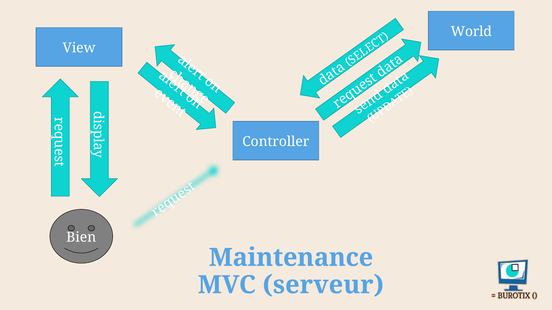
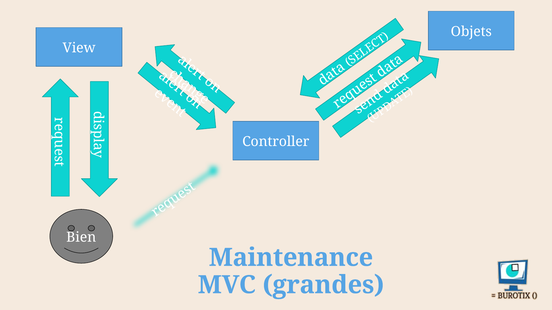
World: World -> Objets (471, 32)
serveur: serveur -> grandes (323, 285)
